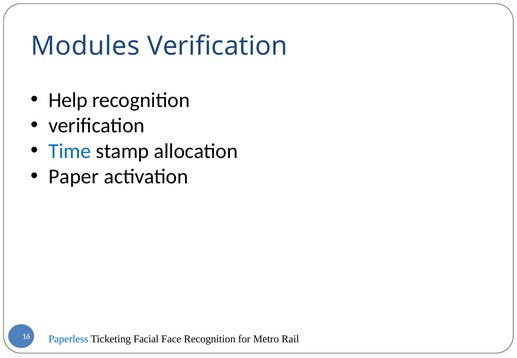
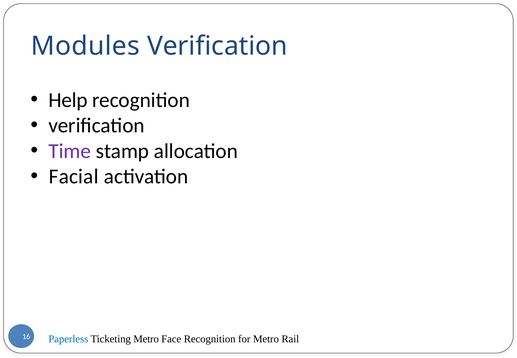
Time colour: blue -> purple (70, 151)
Paper: Paper -> Facial (74, 176)
Ticketing Facial: Facial -> Metro (146, 339)
